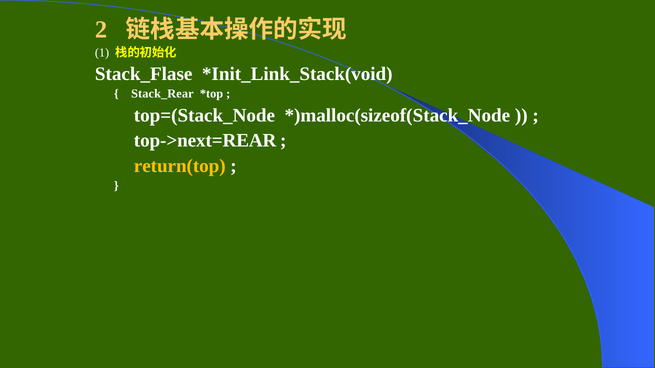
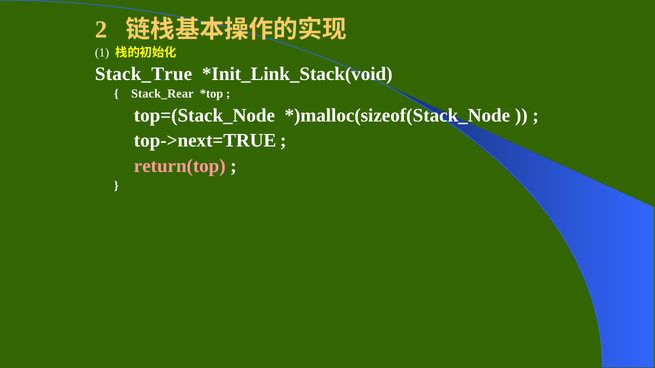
Stack_Flase: Stack_Flase -> Stack_True (144, 74)
top->next=REAR: top->next=REAR -> top->next=TRUE (205, 141)
return(top colour: yellow -> pink (180, 166)
